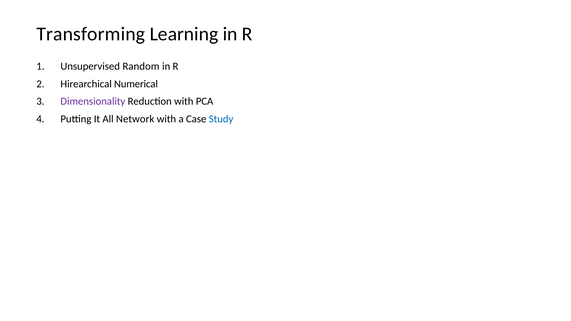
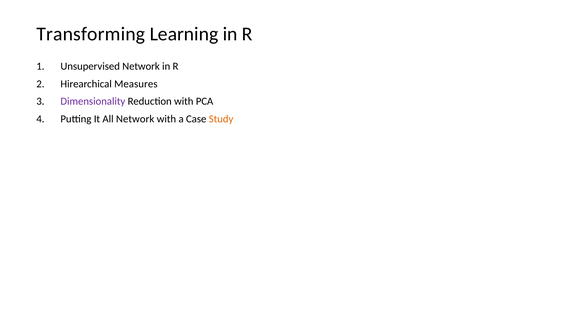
Unsupervised Random: Random -> Network (141, 66)
Numerical: Numerical -> Measures (136, 84)
Study colour: blue -> orange (221, 119)
